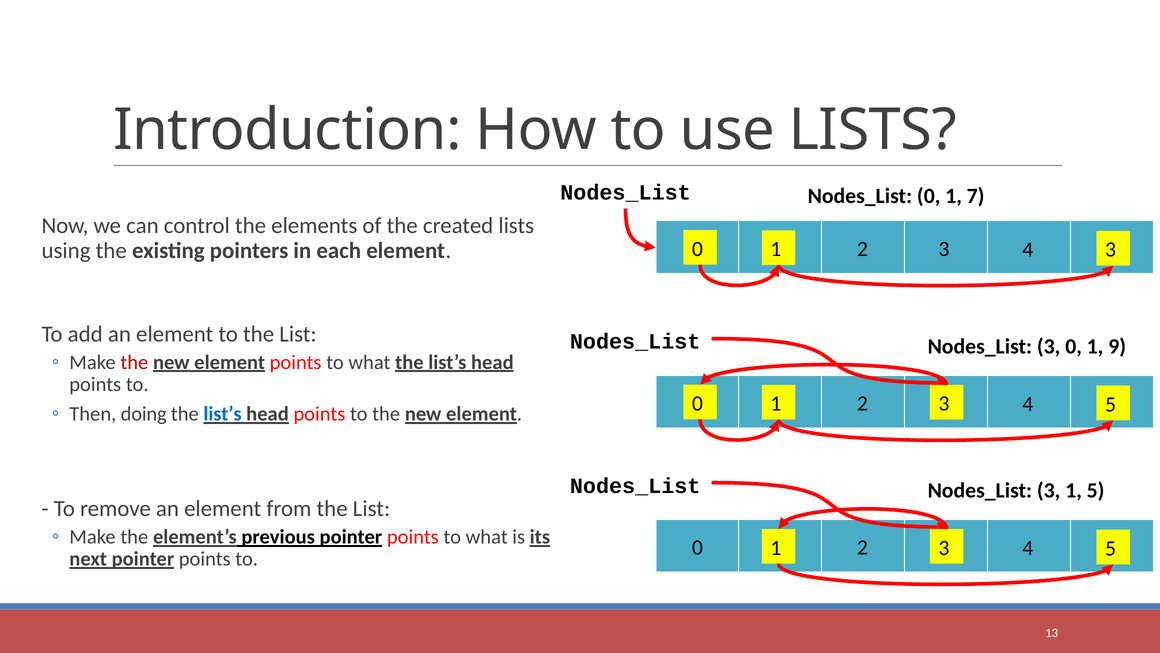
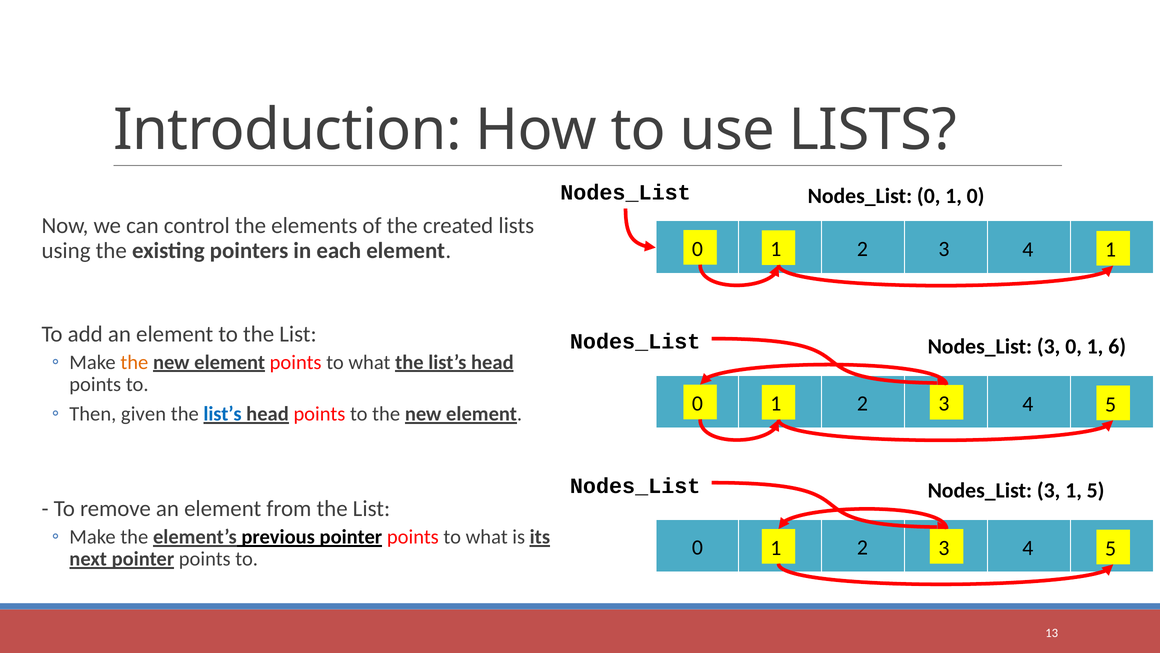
1 7: 7 -> 0 (976, 196)
4 3: 3 -> 1 (1111, 250)
9: 9 -> 6 (1117, 346)
the colour: red -> orange (134, 362)
doing: doing -> given (144, 414)
